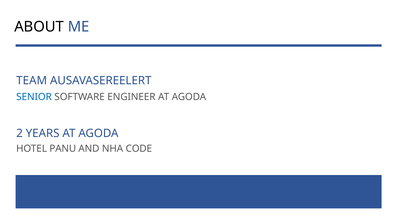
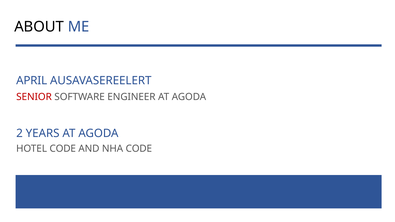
TEAM: TEAM -> APRIL (32, 81)
SENIOR colour: blue -> red (34, 97)
HOTEL PANU: PANU -> CODE (63, 149)
